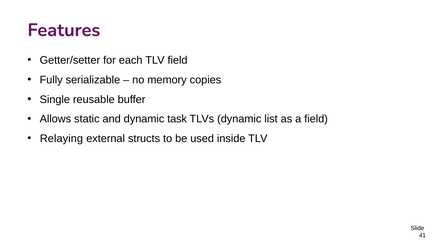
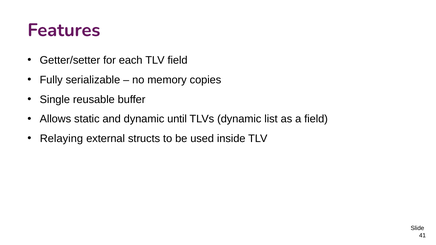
task: task -> until (177, 119)
